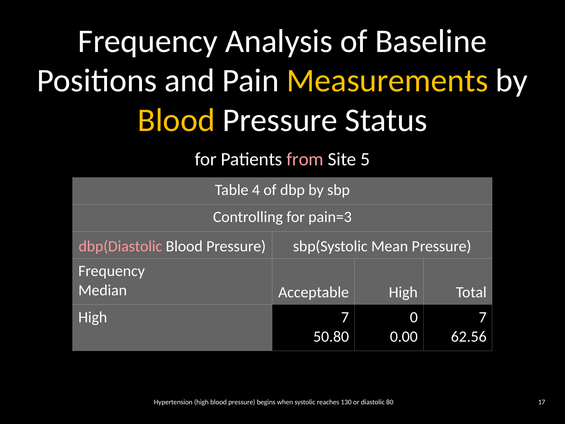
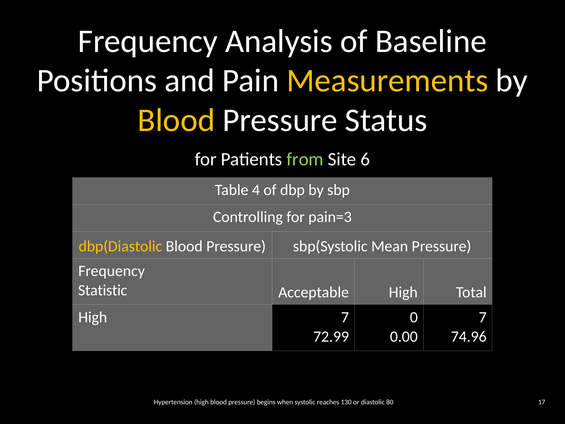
from colour: pink -> light green (305, 159)
5: 5 -> 6 (365, 159)
dbp(Diastolic colour: pink -> yellow (120, 246)
Median: Median -> Statistic (103, 290)
50.80: 50.80 -> 72.99 (331, 336)
62.56: 62.56 -> 74.96 (469, 336)
